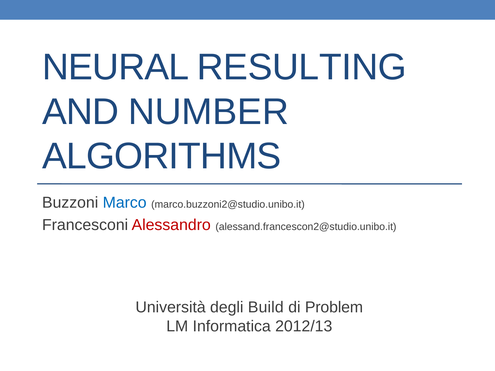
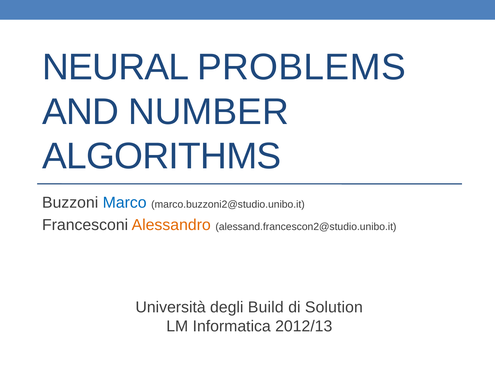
RESULTING: RESULTING -> PROBLEMS (301, 67)
Alessandro colour: red -> orange (171, 225)
Problem: Problem -> Solution (334, 308)
